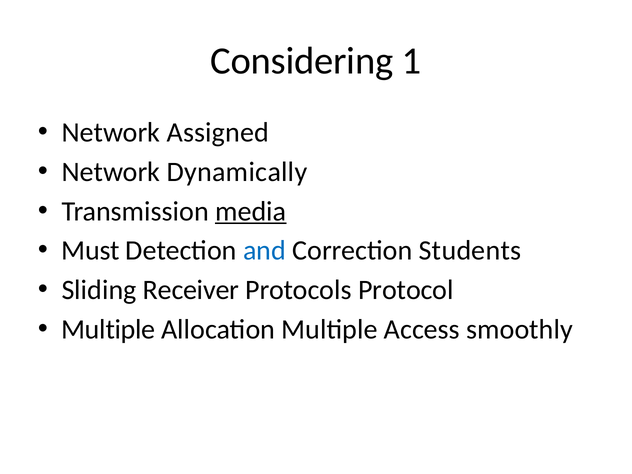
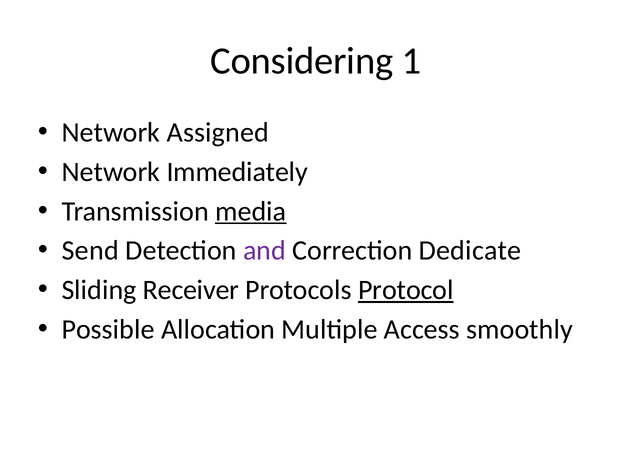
Dynamically: Dynamically -> Immediately (237, 172)
Must: Must -> Send (90, 251)
and colour: blue -> purple (264, 251)
Students: Students -> Dedicate (470, 251)
Protocol underline: none -> present (406, 290)
Multiple: Multiple -> Possible (108, 329)
